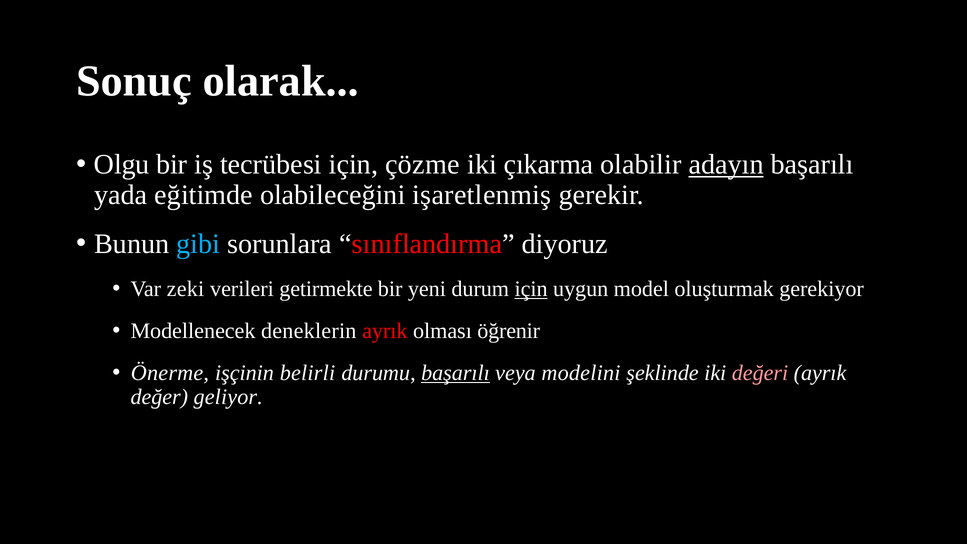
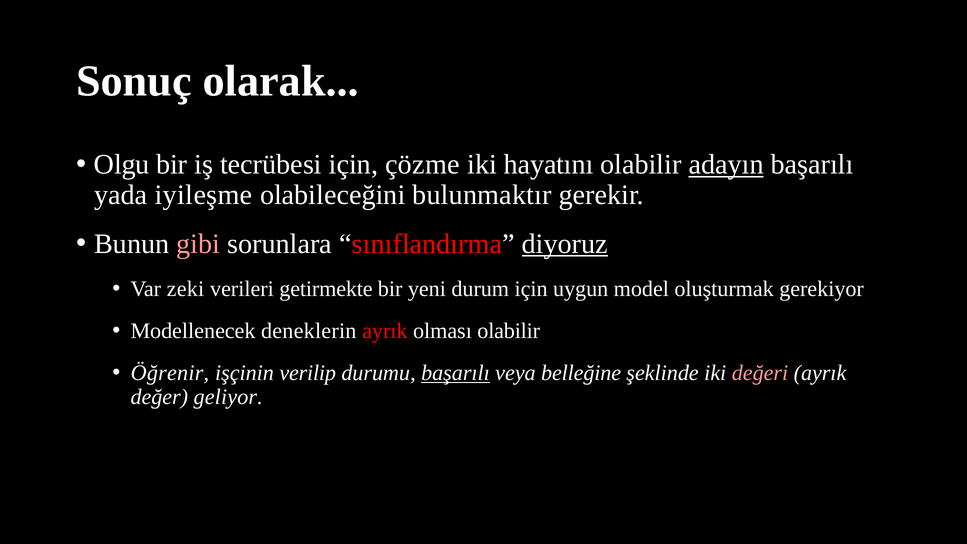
çıkarma: çıkarma -> hayatını (549, 165)
eğitimde: eğitimde -> iyileşme (204, 195)
işaretlenmiş: işaretlenmiş -> bulunmaktır (482, 195)
gibi colour: light blue -> pink (198, 244)
diyoruz underline: none -> present (565, 244)
için underline: present -> none (531, 289)
olması öğrenir: öğrenir -> olabilir (509, 331)
Önerme: Önerme -> Öğrenir (170, 373)
belirli: belirli -> verilip (308, 373)
modelini: modelini -> belleğine (581, 373)
